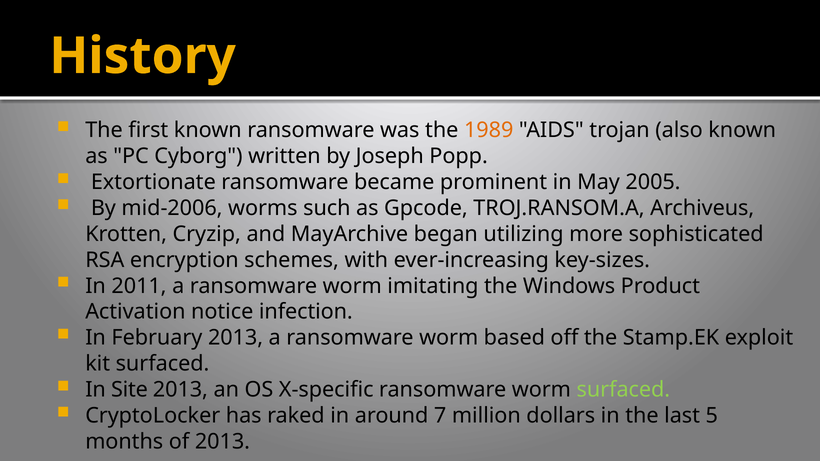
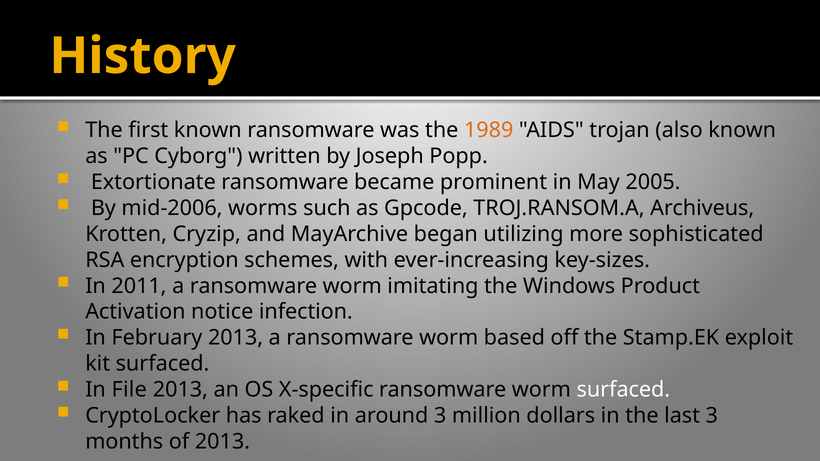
Site: Site -> File (129, 390)
surfaced colour: light green -> white (623, 390)
around 7: 7 -> 3 (440, 416)
last 5: 5 -> 3 (712, 416)
